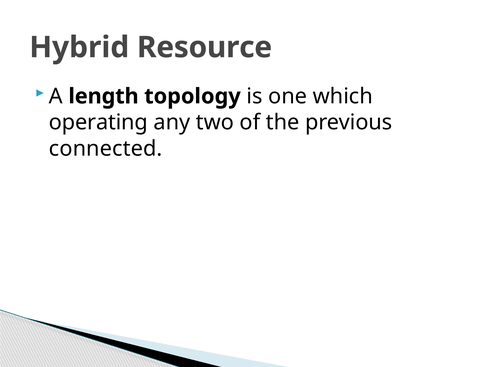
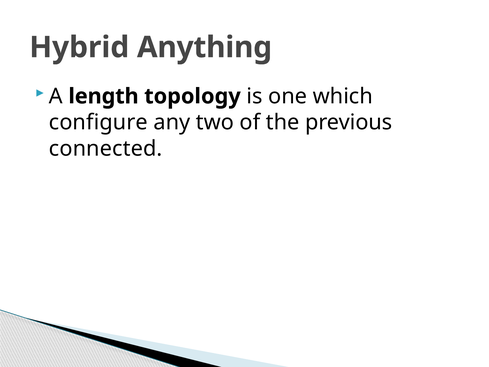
Resource: Resource -> Anything (205, 47)
operating: operating -> configure (98, 122)
